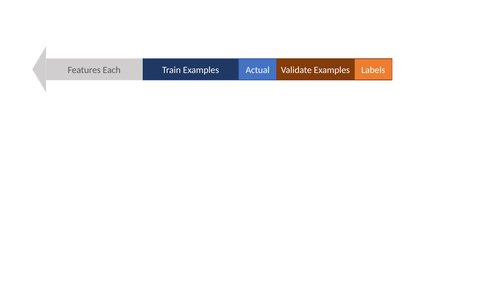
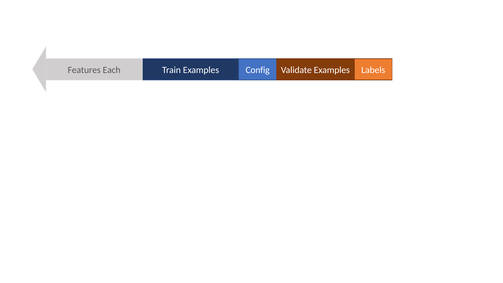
Actual: Actual -> Config (258, 70)
